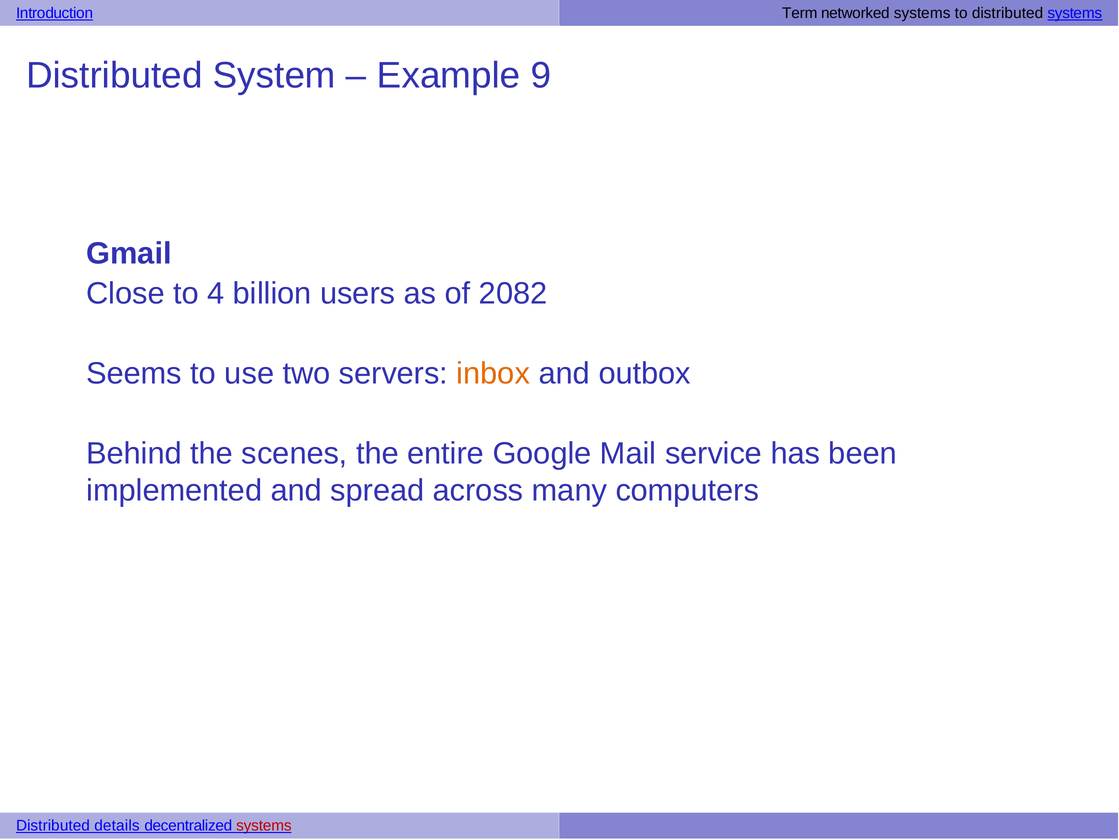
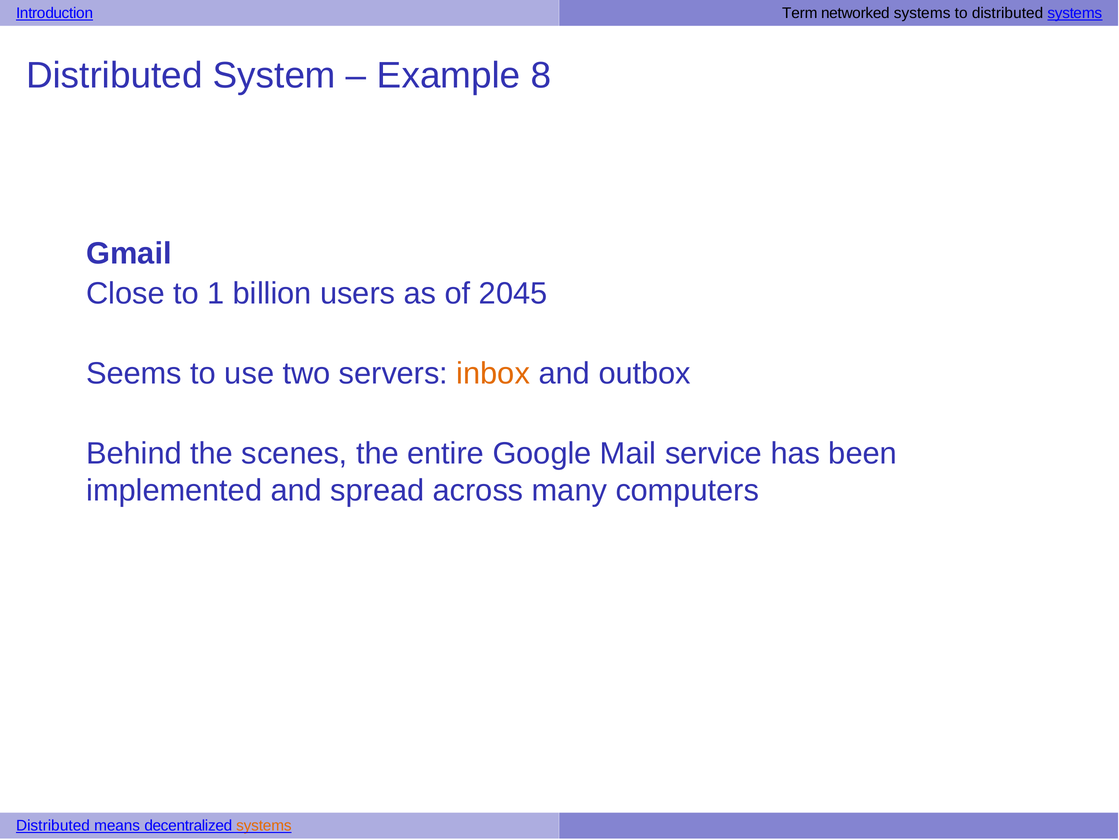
9: 9 -> 8 (541, 76)
4: 4 -> 1 (216, 293)
2082: 2082 -> 2045 (513, 293)
details: details -> means (117, 826)
systems colour: red -> orange (264, 826)
